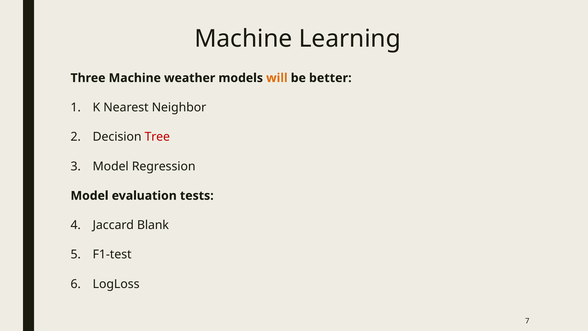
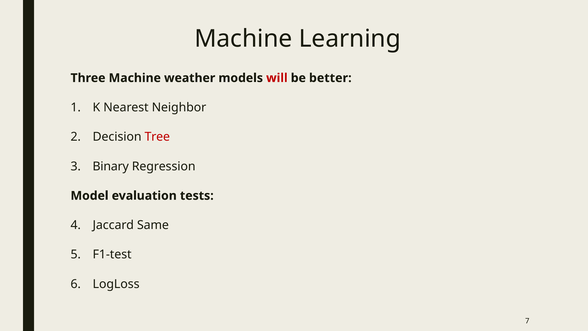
will colour: orange -> red (277, 78)
Model: Model -> Binary (111, 166)
Blank: Blank -> Same (153, 225)
